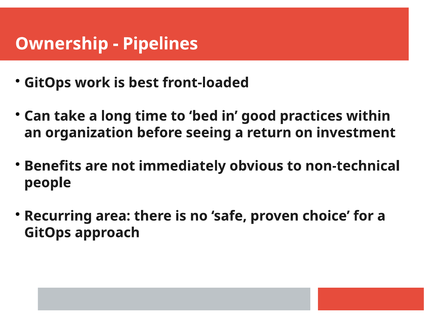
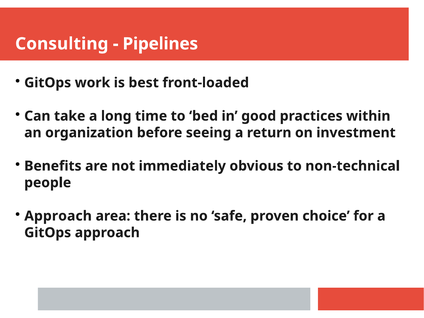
Ownership: Ownership -> Consulting (62, 44)
Recurring: Recurring -> Approach (58, 216)
